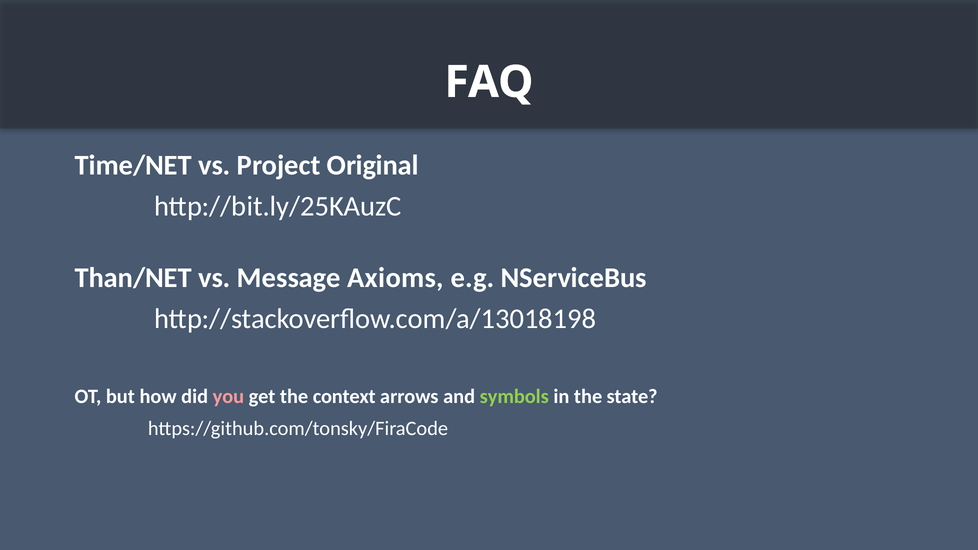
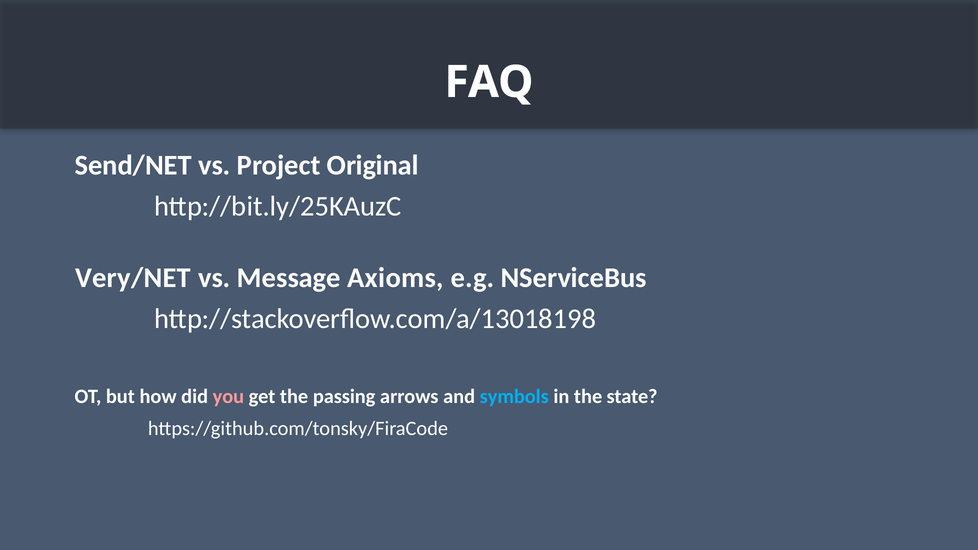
Time/NET: Time/NET -> Send/NET (133, 165)
Than/NET: Than/NET -> Very/NET (133, 278)
context: context -> passing (344, 396)
symbols colour: light green -> light blue (514, 396)
